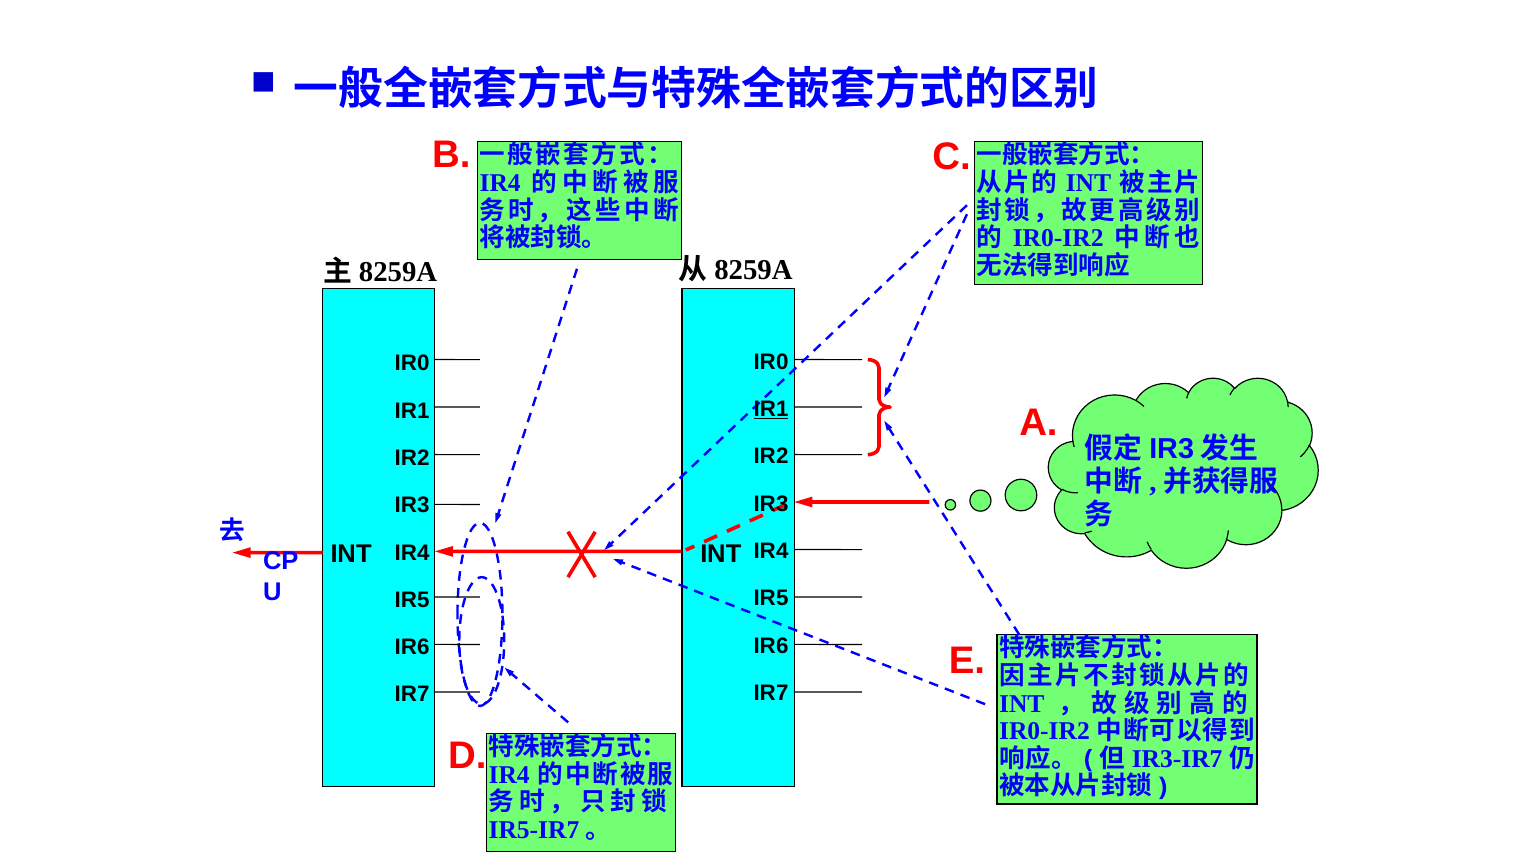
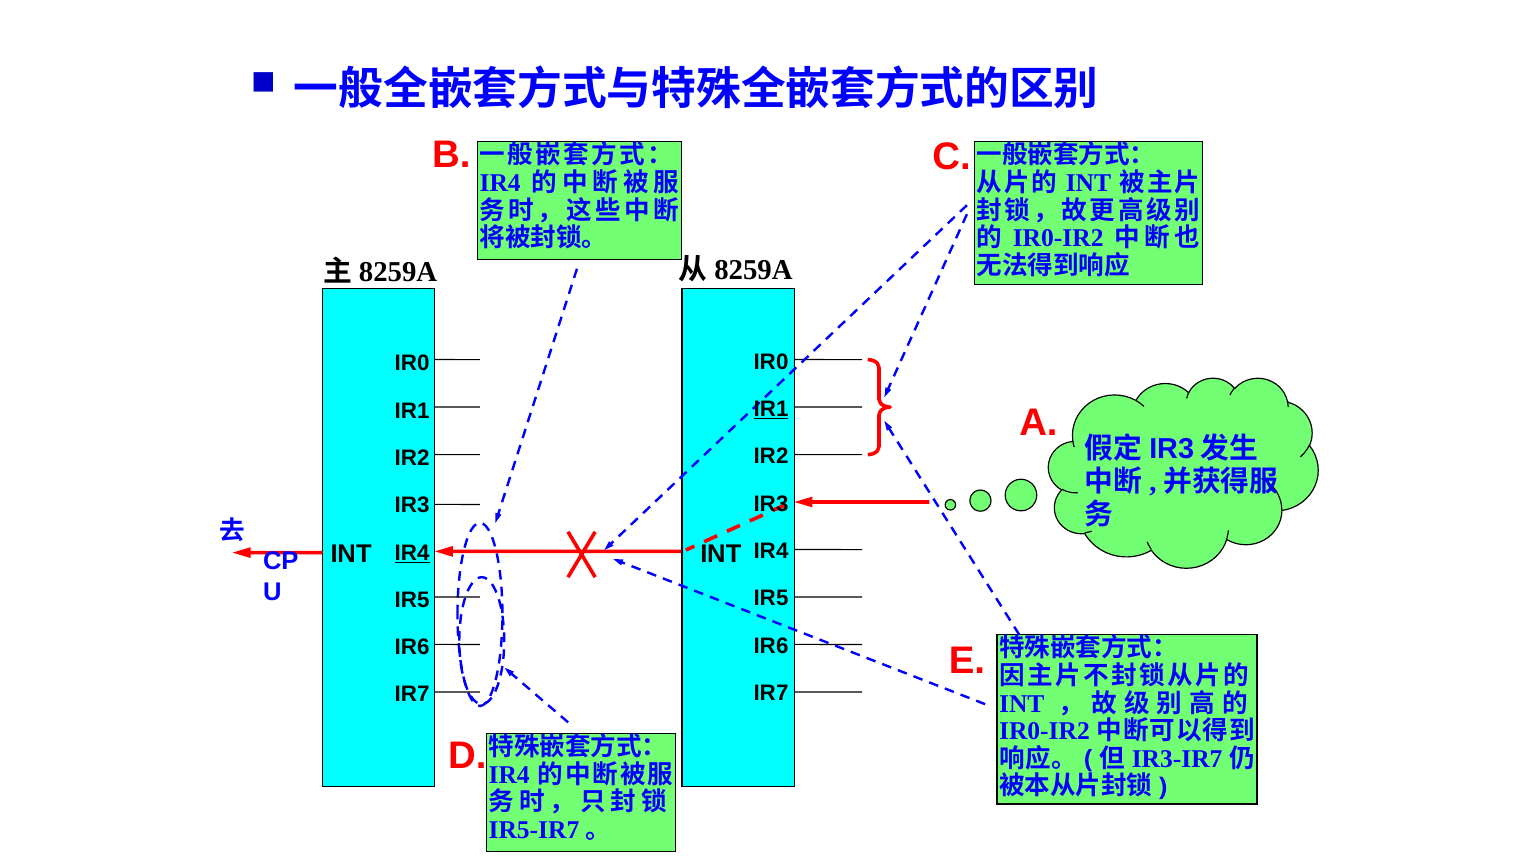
IR4 underline: none -> present (412, 552)
